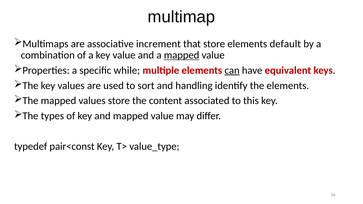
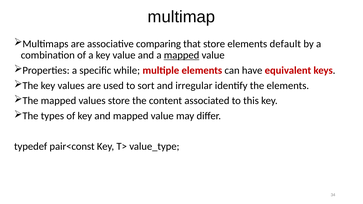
increment: increment -> comparing (159, 44)
can underline: present -> none (232, 70)
handling: handling -> irregular (194, 86)
